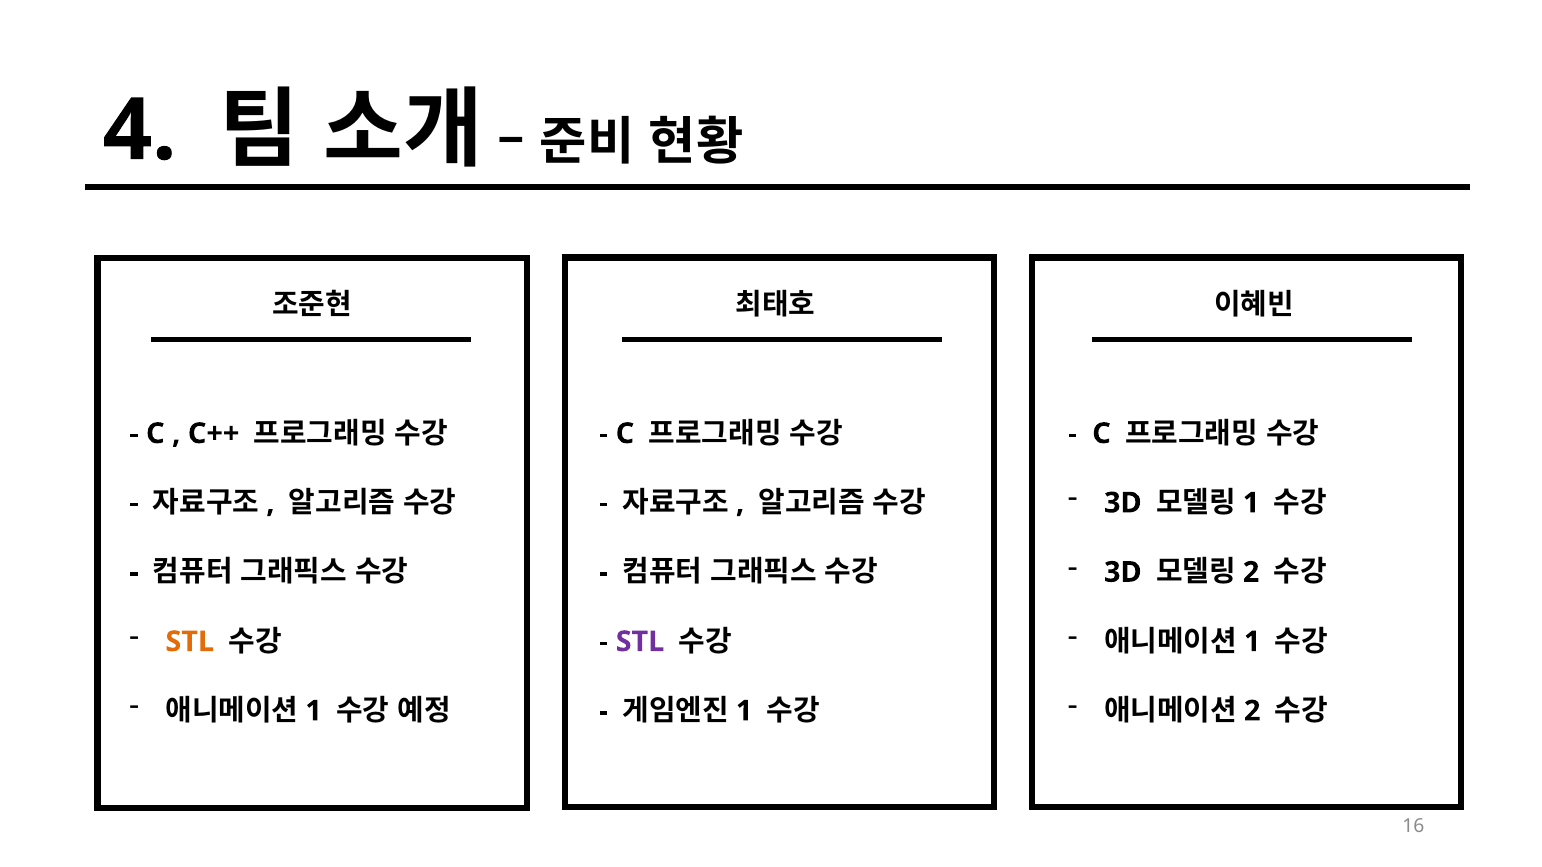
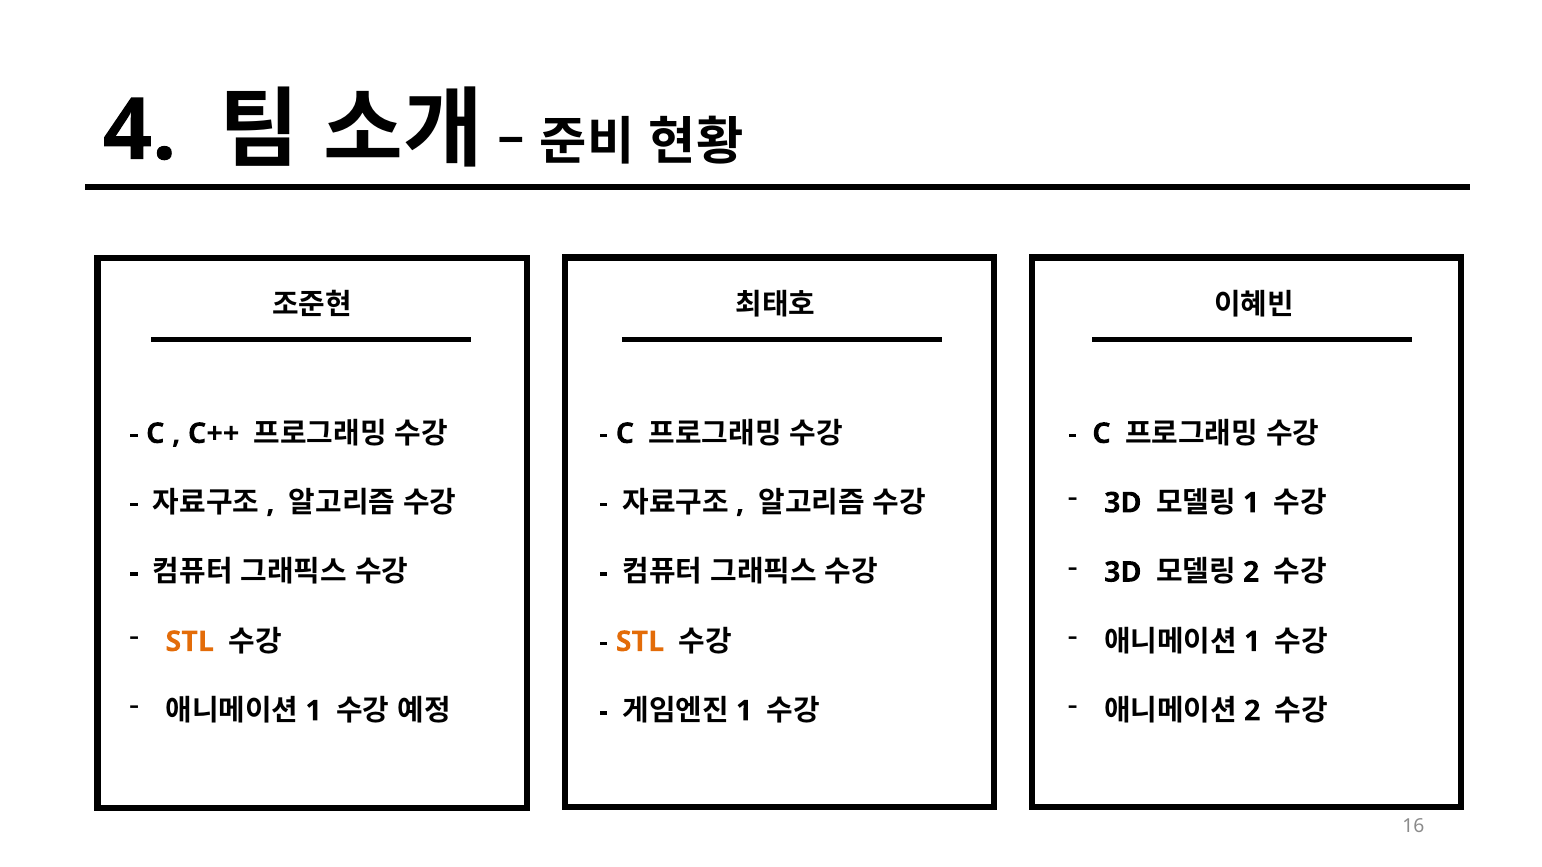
STL colour: purple -> orange (640, 642)
